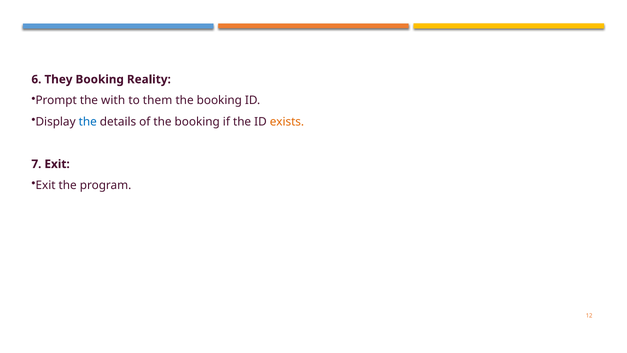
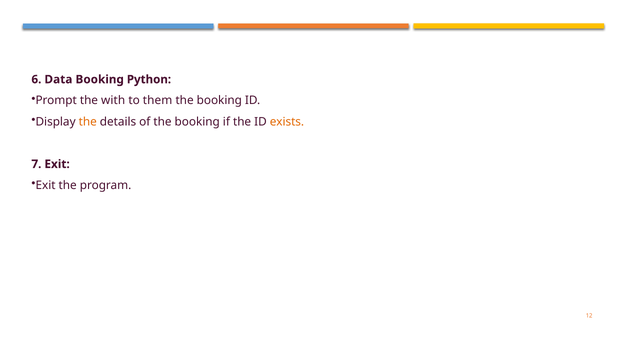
They: They -> Data (58, 79)
Reality: Reality -> Python (149, 79)
the colour: blue -> orange (88, 122)
